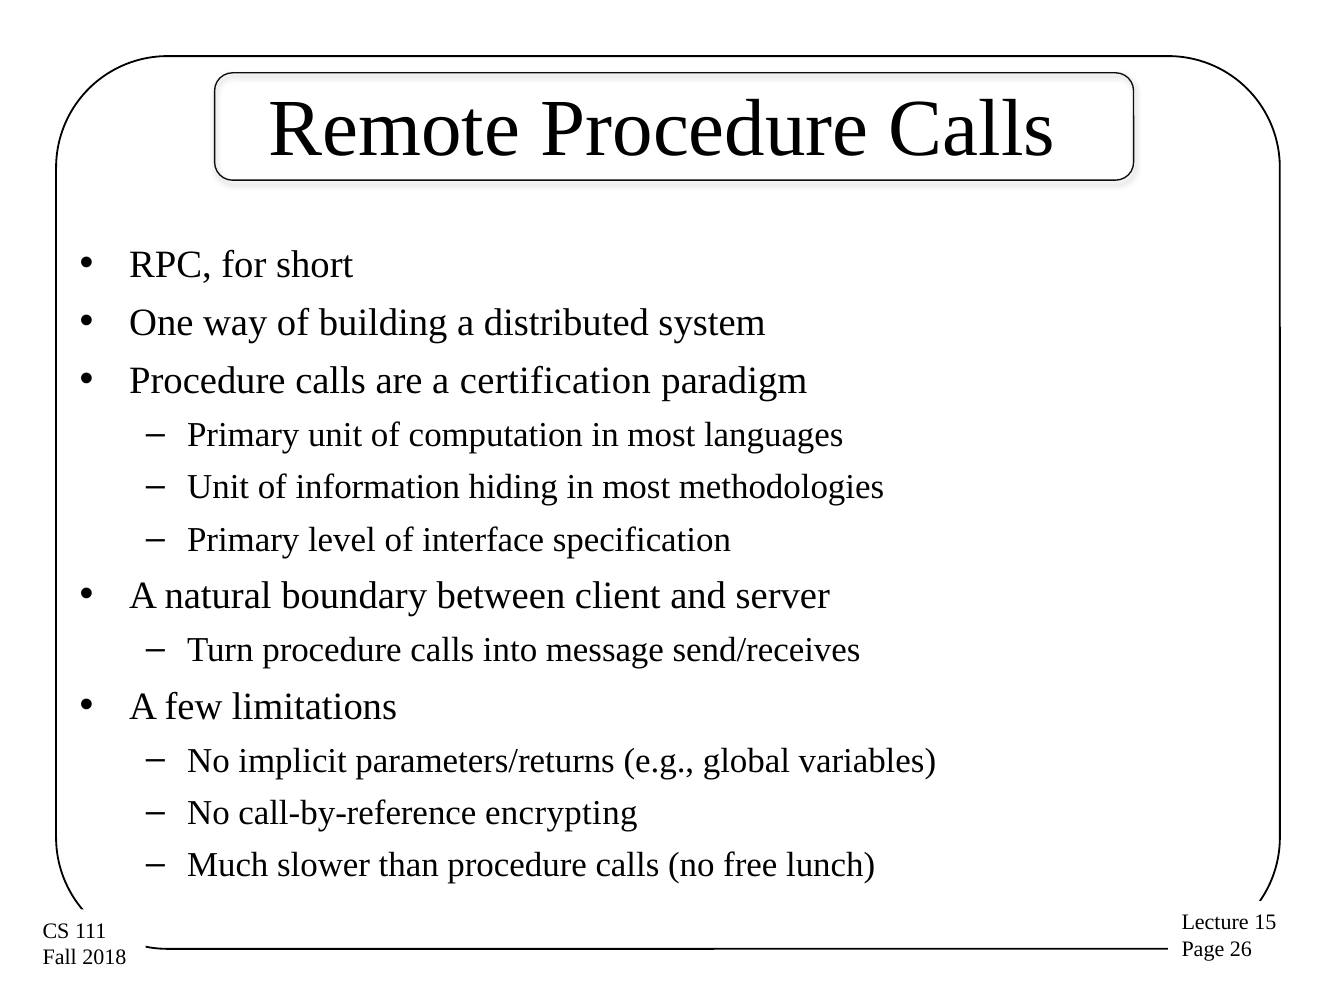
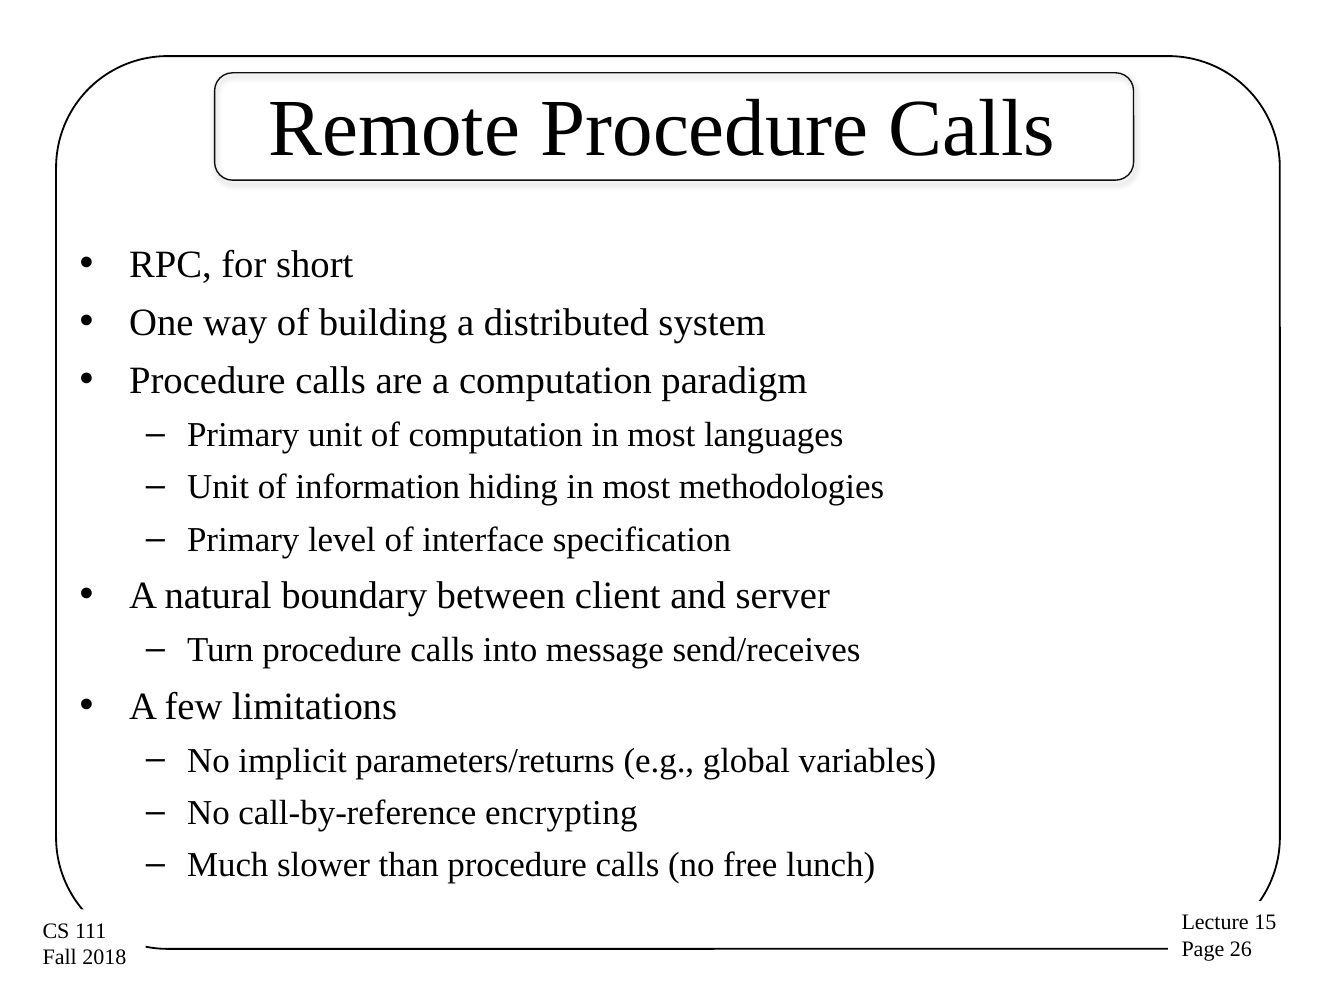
a certification: certification -> computation (556, 381)
